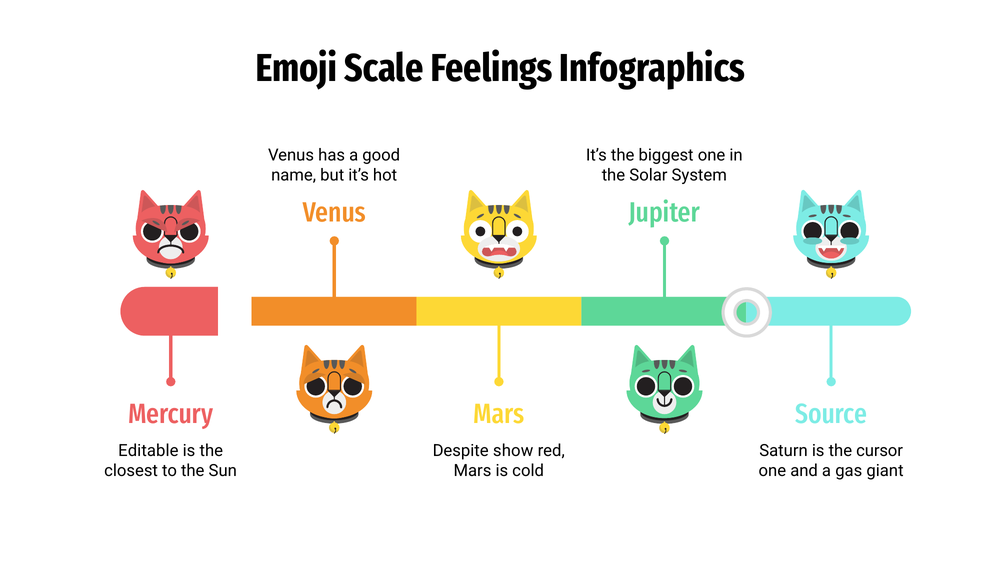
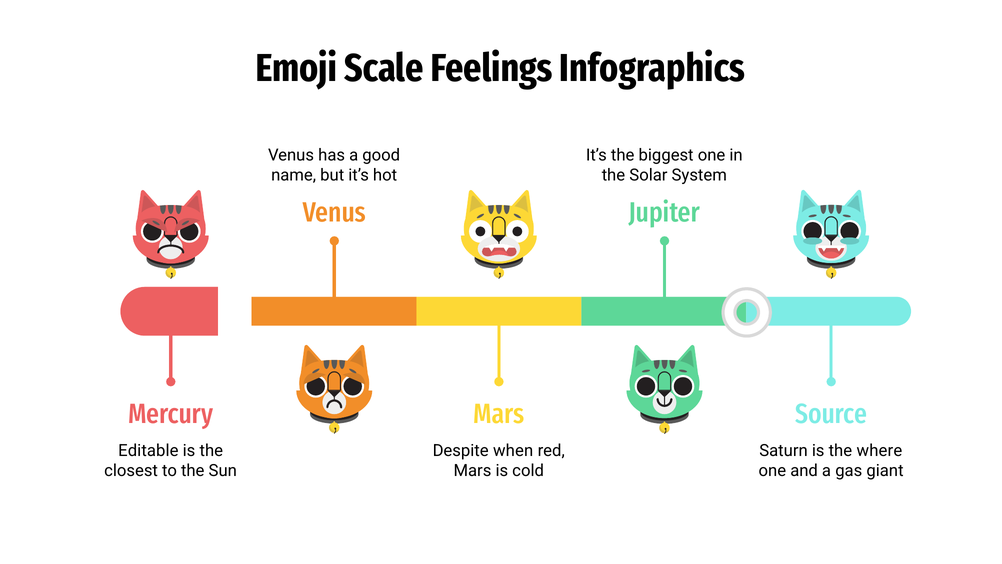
show: show -> when (513, 450)
cursor: cursor -> where (879, 450)
